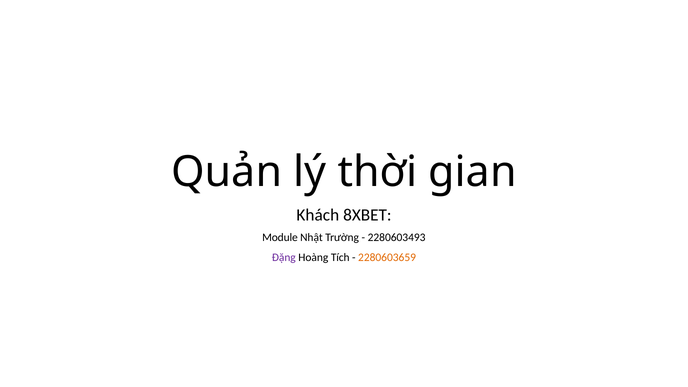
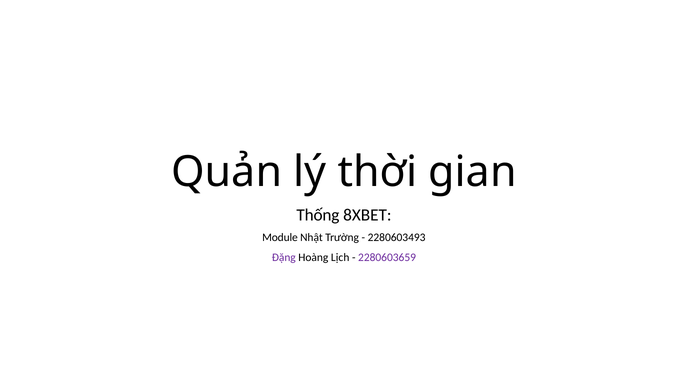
Khách: Khách -> Thống (318, 215)
Tích: Tích -> Lịch (340, 257)
2280603659 colour: orange -> purple (387, 257)
